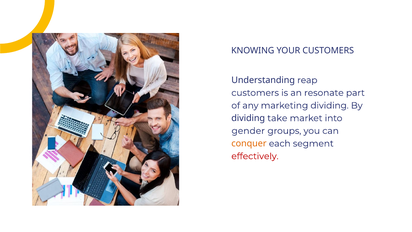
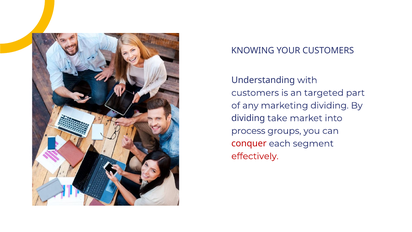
reap: reap -> with (307, 80)
resonate: resonate -> targeted (324, 93)
gender: gender -> process (248, 131)
conquer colour: orange -> red (249, 143)
